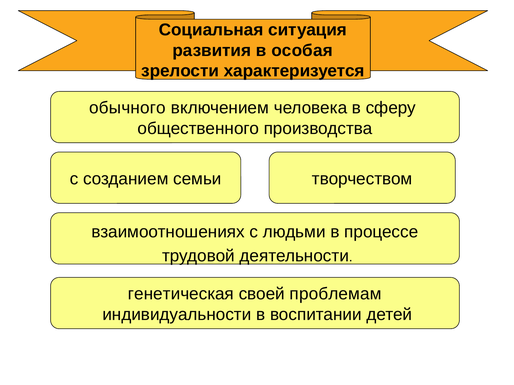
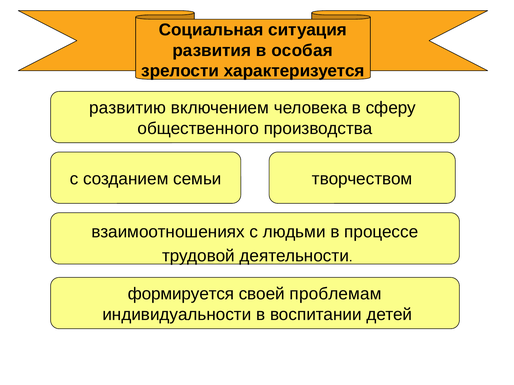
обычного: обычного -> развитию (128, 108)
генетическая: генетическая -> формируется (181, 294)
